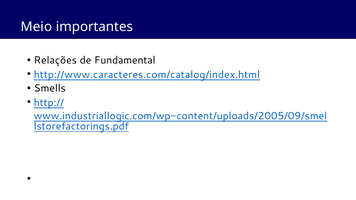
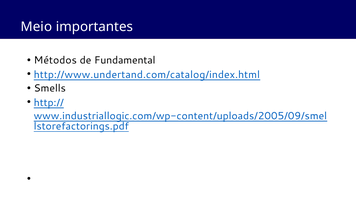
Relações: Relações -> Métodos (55, 60)
http://www.caracteres.com/catalog/index.html: http://www.caracteres.com/catalog/index.html -> http://www.undertand.com/catalog/index.html (147, 75)
